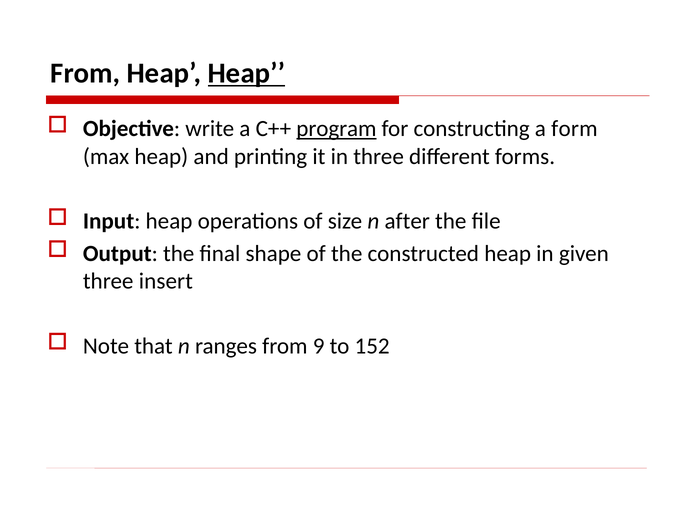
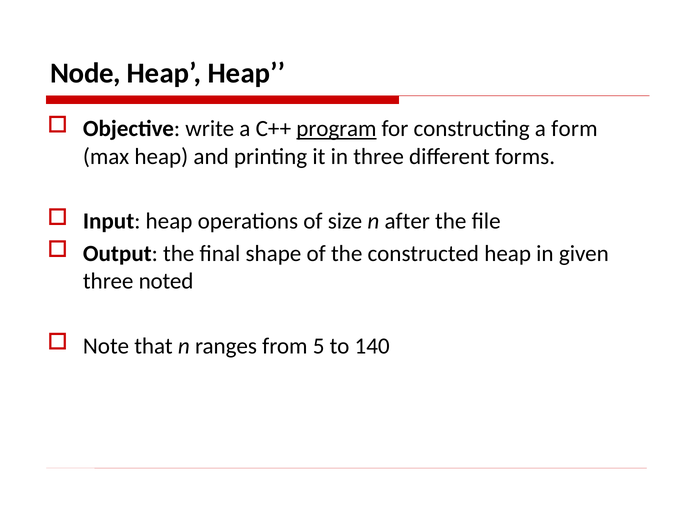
From: From -> Node (86, 73)
Heap underline: present -> none (246, 73)
insert: insert -> noted (166, 281)
9: 9 -> 5 (319, 346)
152: 152 -> 140 (372, 346)
